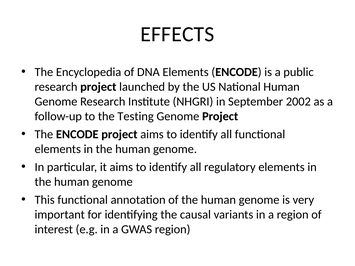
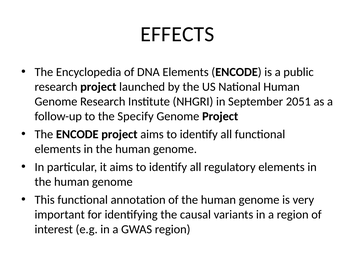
2002: 2002 -> 2051 (298, 102)
Testing: Testing -> Specify (136, 117)
